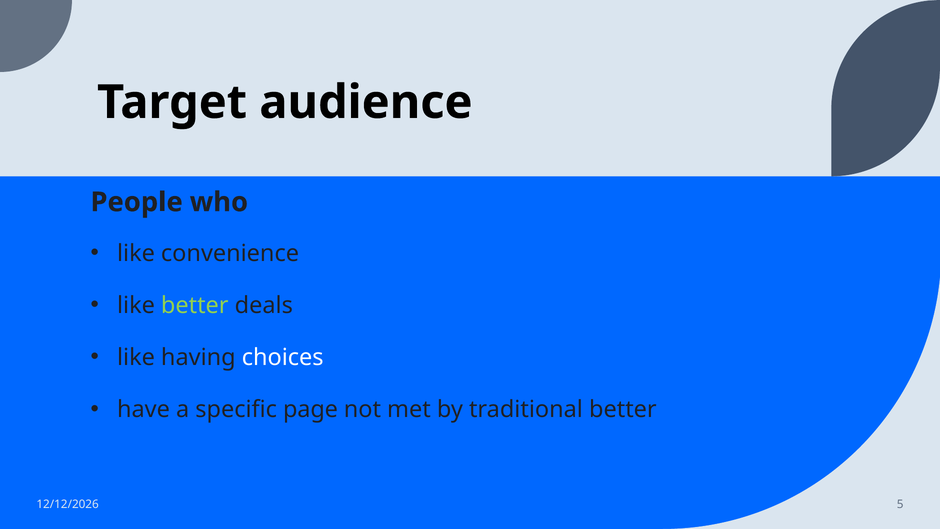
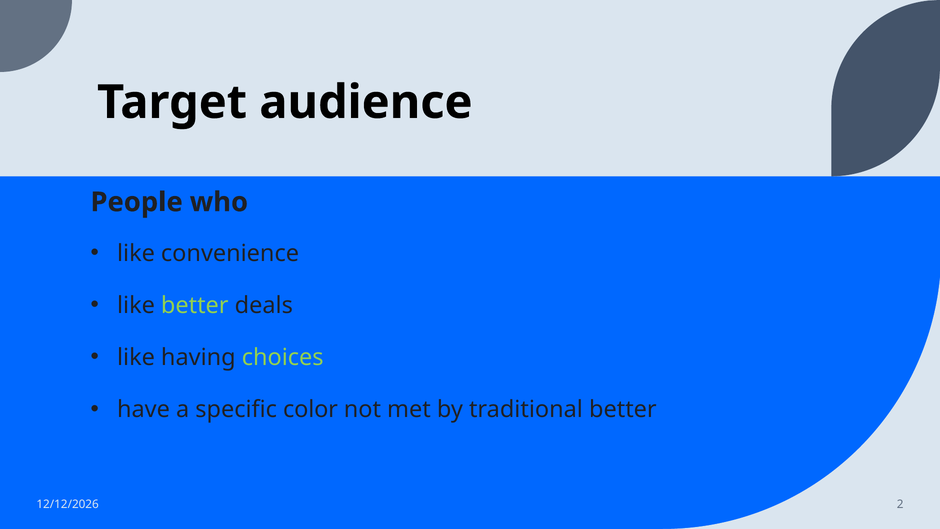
choices colour: white -> light green (283, 357)
page: page -> color (310, 409)
5: 5 -> 2 (900, 504)
